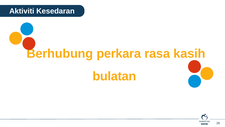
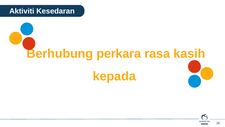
bulatan: bulatan -> kepada (114, 76)
